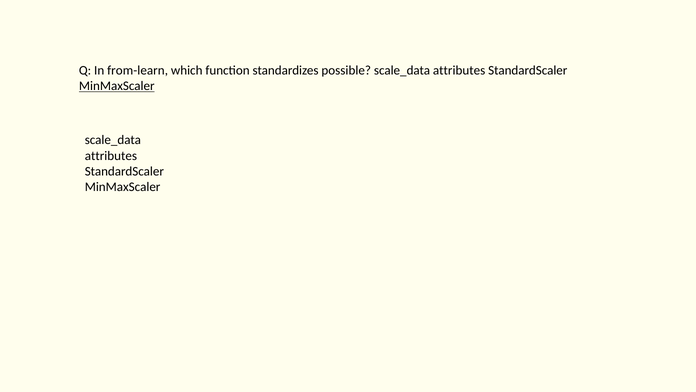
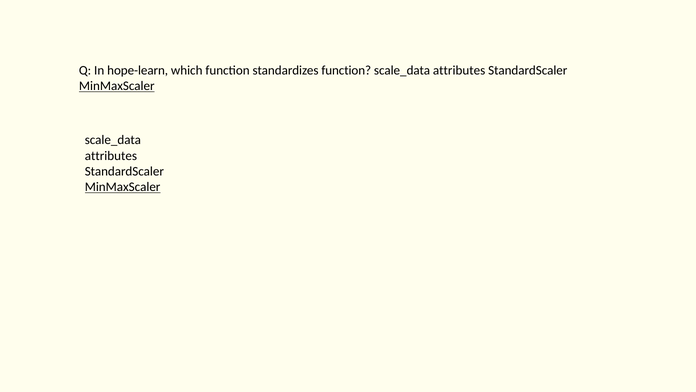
from-learn: from-learn -> hope-learn (138, 70)
standardizes possible: possible -> function (346, 70)
MinMaxScaler underline: none -> present (123, 187)
